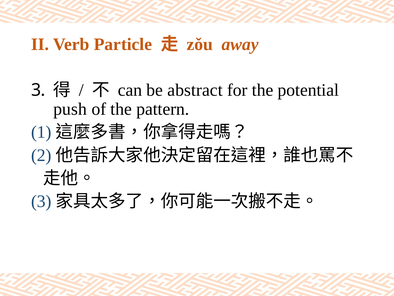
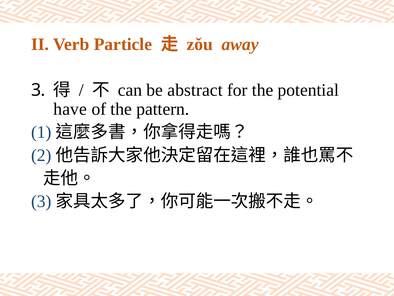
push: push -> have (70, 109)
